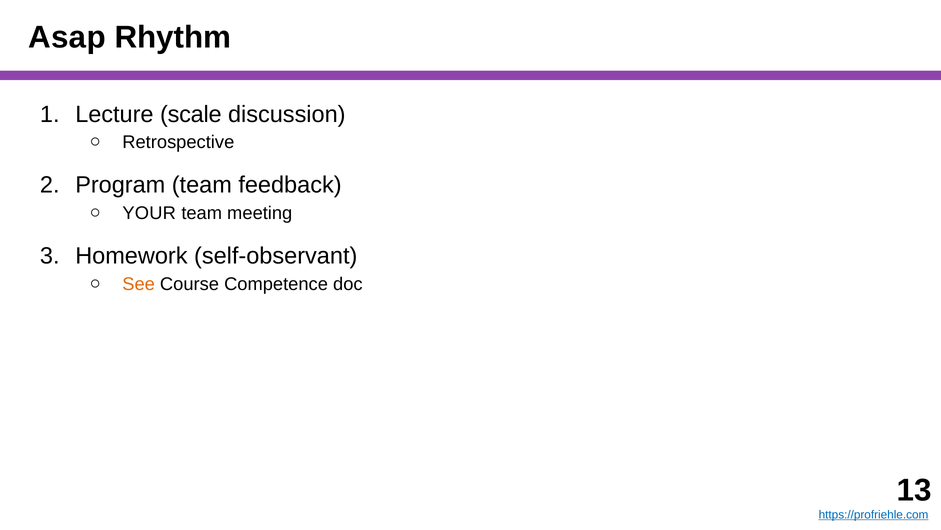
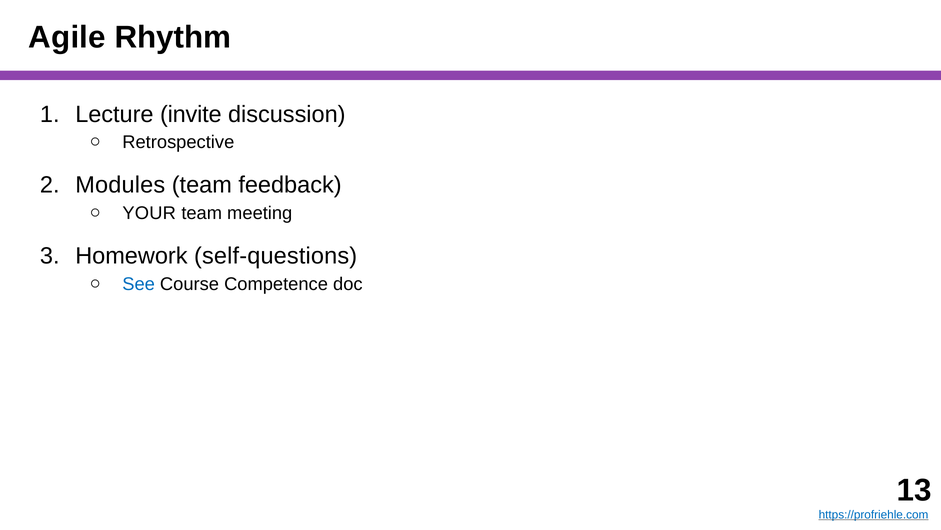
Asap: Asap -> Agile (67, 37)
scale: scale -> invite (191, 114)
Program: Program -> Modules (120, 185)
self-observant: self-observant -> self-questions (276, 256)
See colour: orange -> blue (139, 284)
